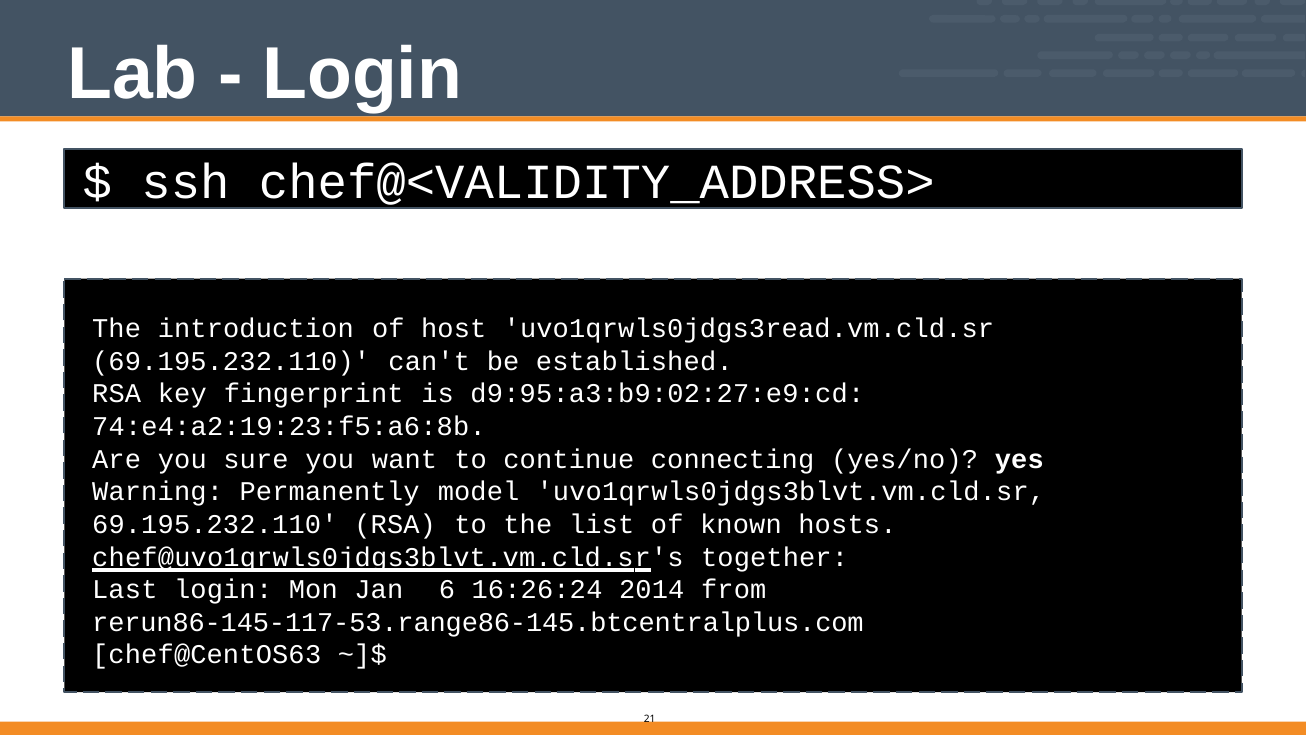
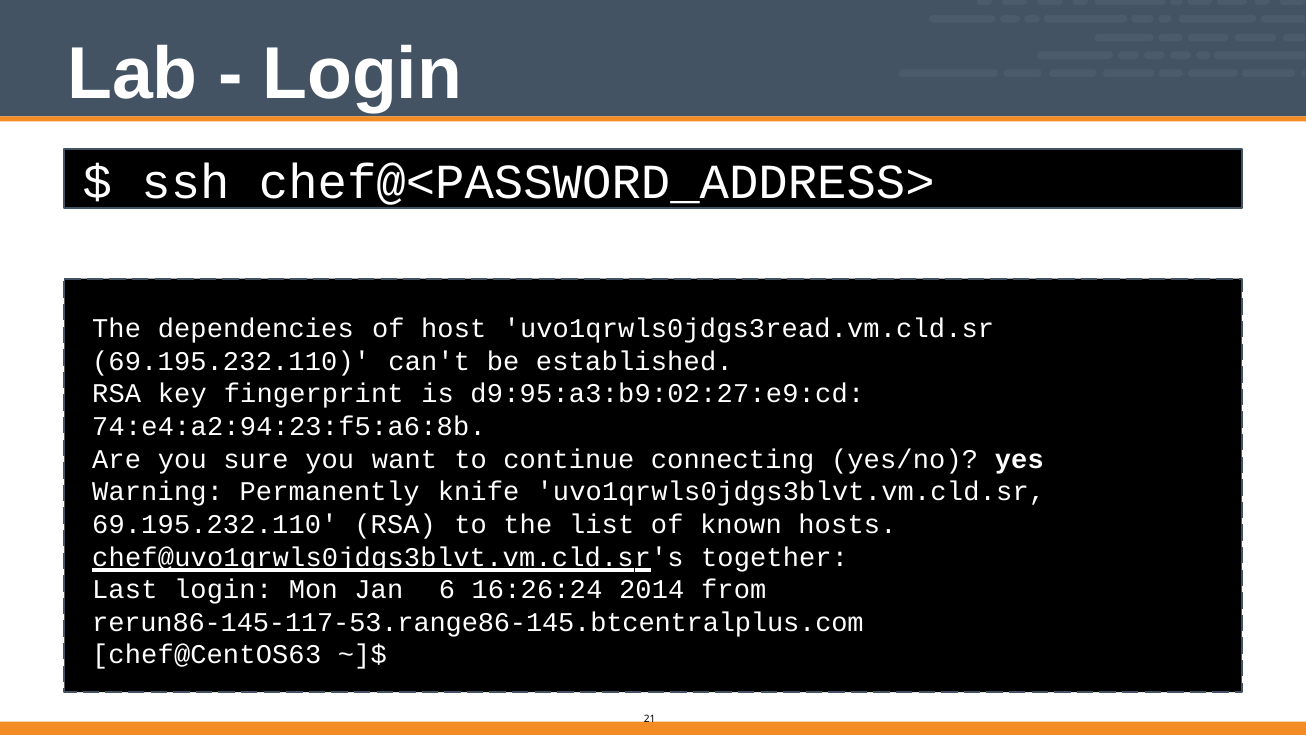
chef@<VALIDITY_ADDRESS>: chef@<VALIDITY_ADDRESS> -> chef@<PASSWORD_ADDRESS> (597, 182)
introduction: introduction -> dependencies (256, 328)
74:e4:a2:19:23:f5:a6:8b: 74:e4:a2:19:23:f5:a6:8b -> 74:e4:a2:94:23:f5:a6:8b (289, 426)
model: model -> knife (479, 492)
